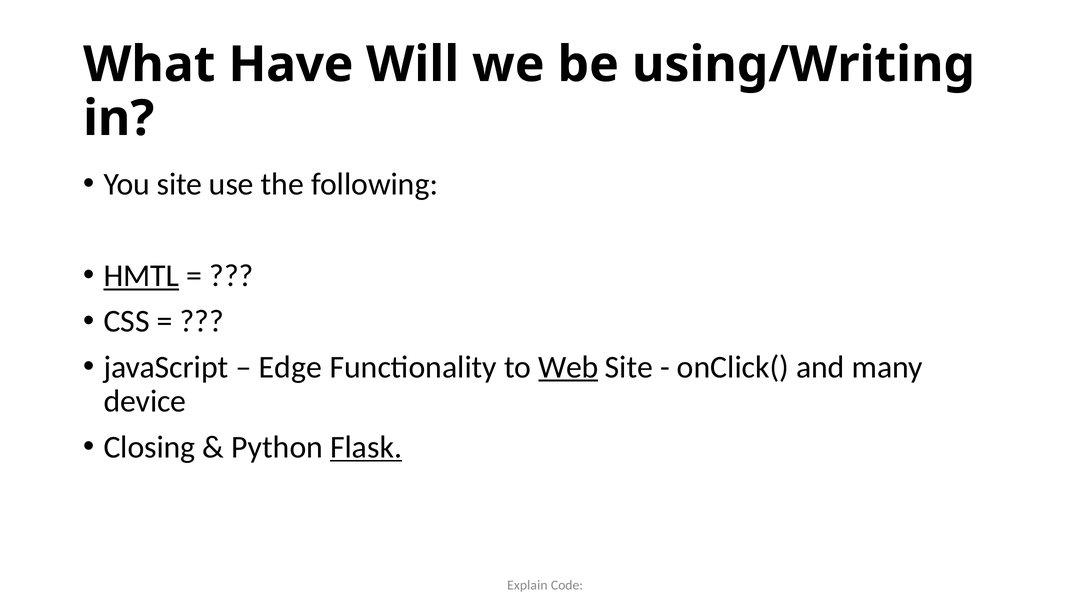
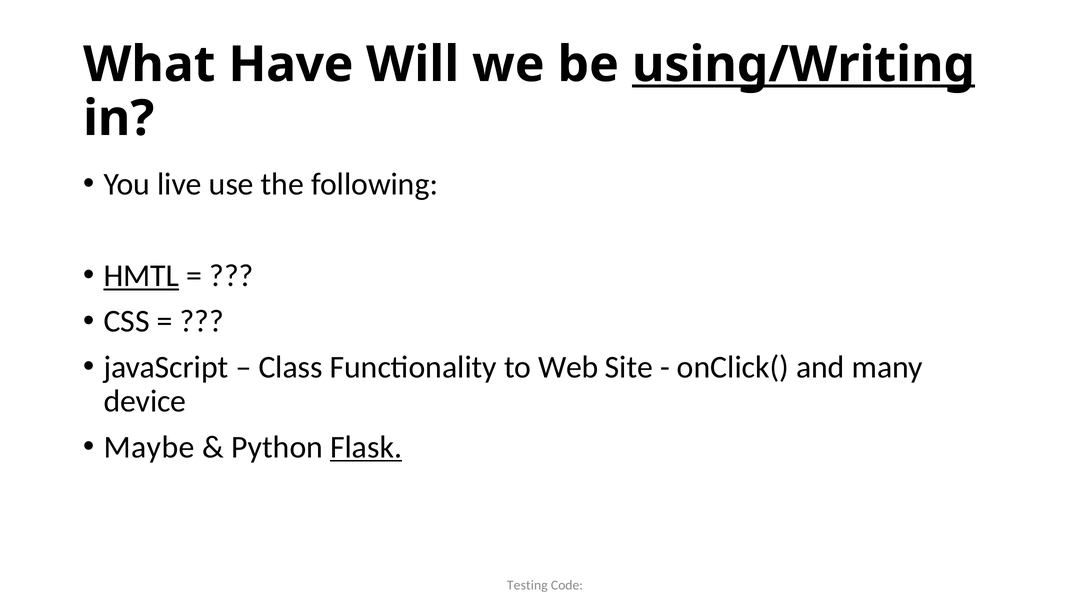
using/Writing underline: none -> present (803, 65)
You site: site -> live (179, 184)
Edge: Edge -> Class (291, 367)
Web underline: present -> none (568, 367)
Closing: Closing -> Maybe (149, 447)
Explain: Explain -> Testing (527, 585)
